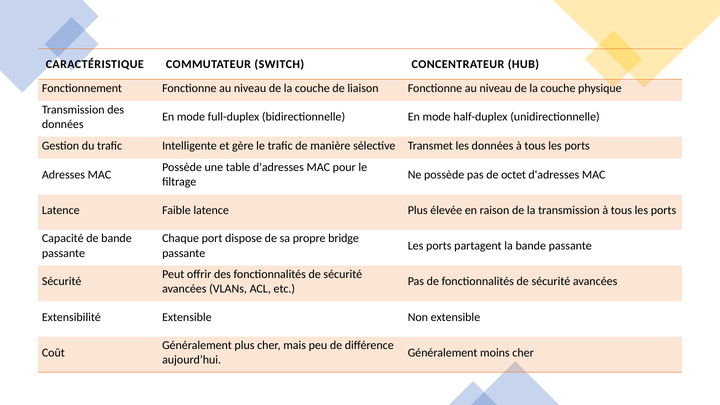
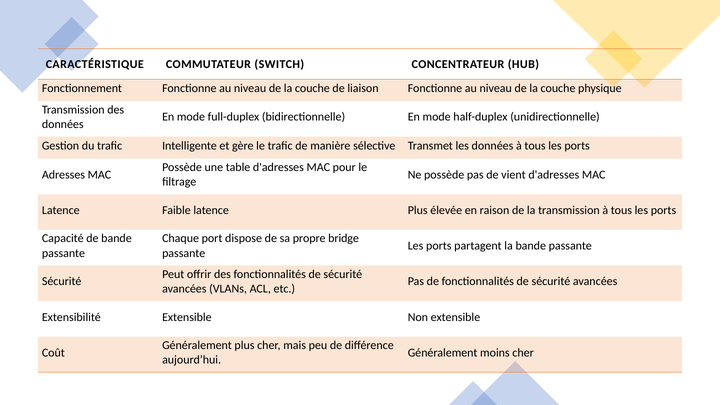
octet: octet -> vient (513, 175)
